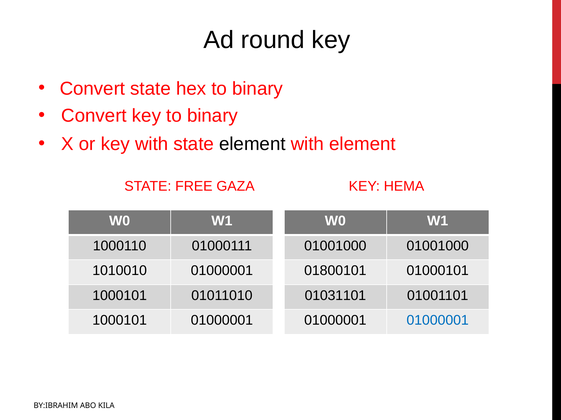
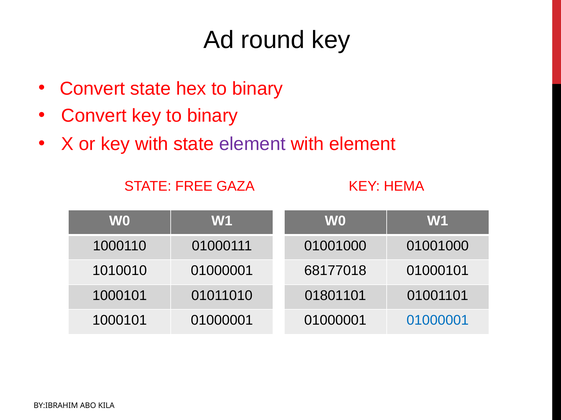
element colour: black -> purple (252, 144)
01800101: 01800101 -> 68177018 (335, 271)
01031101: 01031101 -> 01801101 (335, 296)
